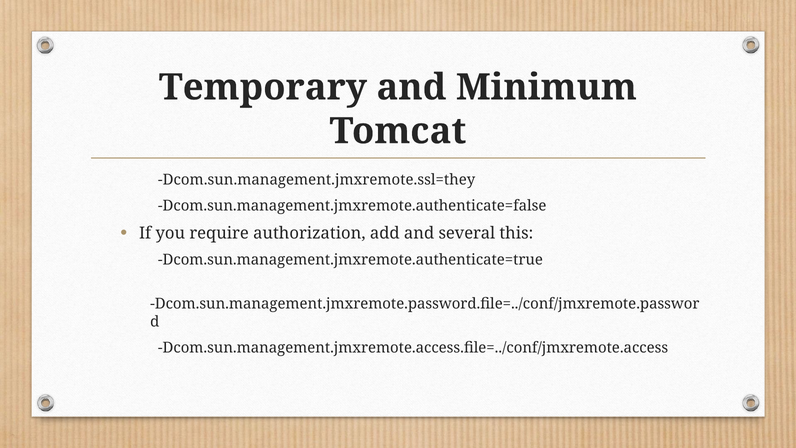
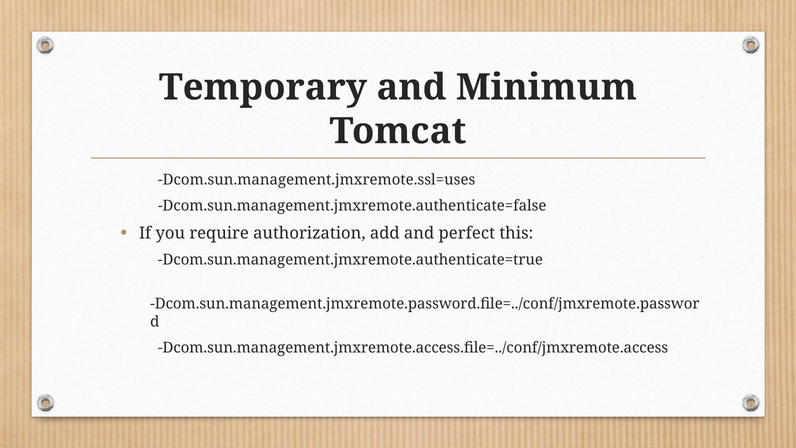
Dcom.sun.management.jmxremote.ssl=they: Dcom.sun.management.jmxremote.ssl=they -> Dcom.sun.management.jmxremote.ssl=uses (317, 180)
several: several -> perfect (467, 233)
